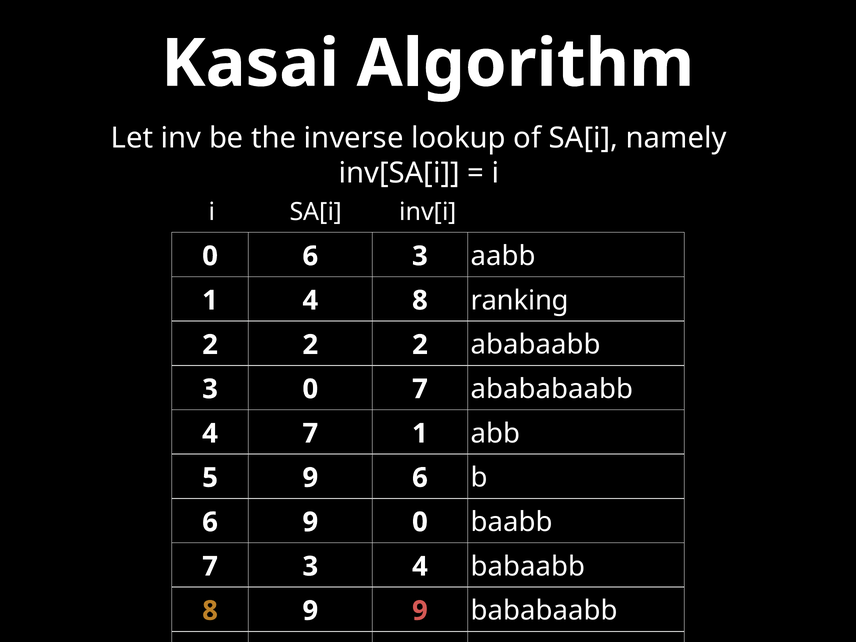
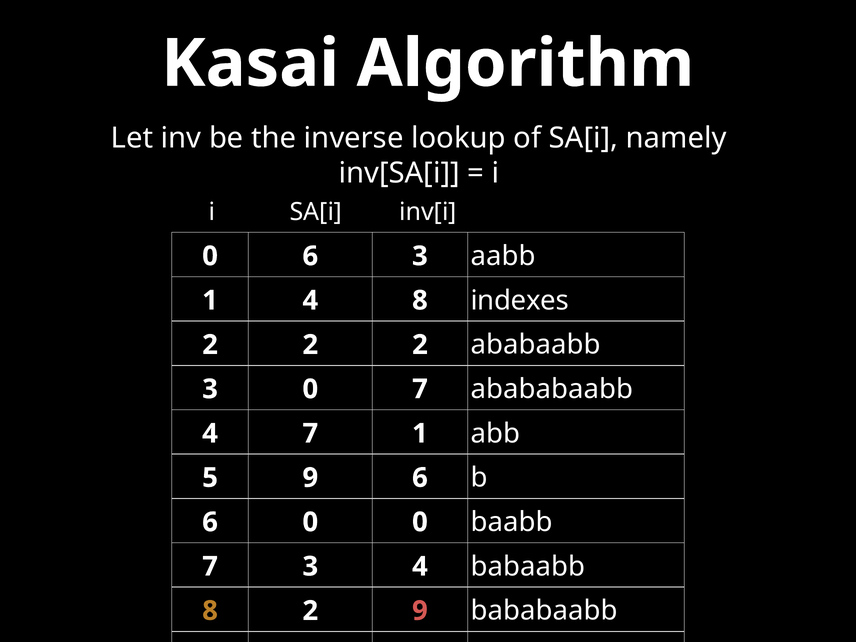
ranking: ranking -> indexes (520, 300)
6 9: 9 -> 0 (310, 522)
8 9: 9 -> 2 (310, 611)
